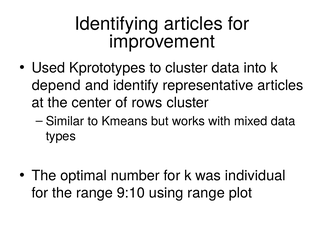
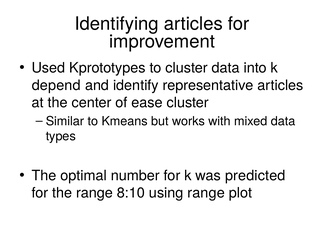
rows: rows -> ease (147, 103)
individual: individual -> predicted (255, 176)
9:10: 9:10 -> 8:10 (131, 193)
